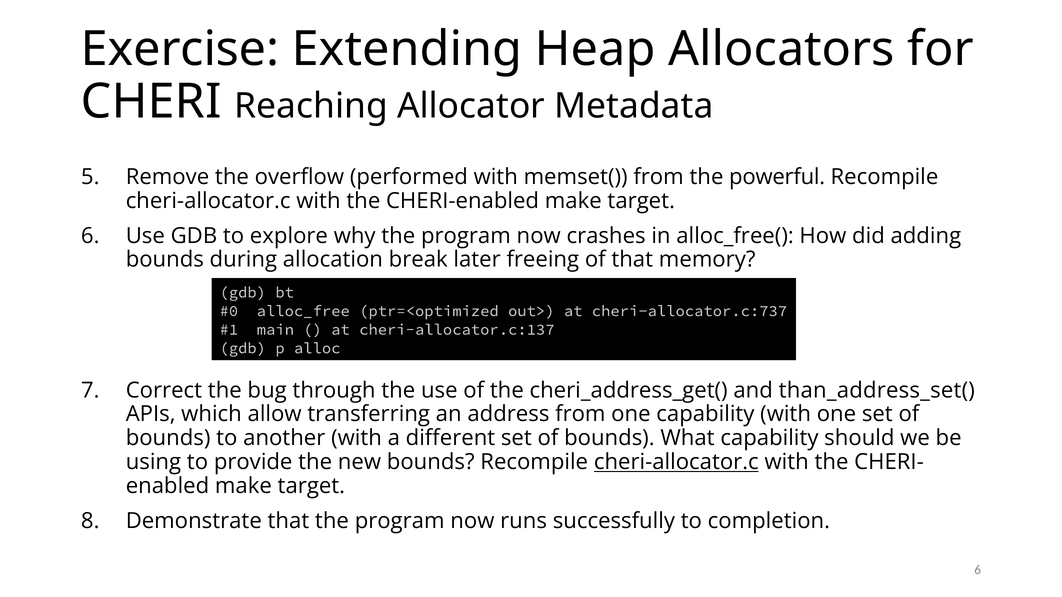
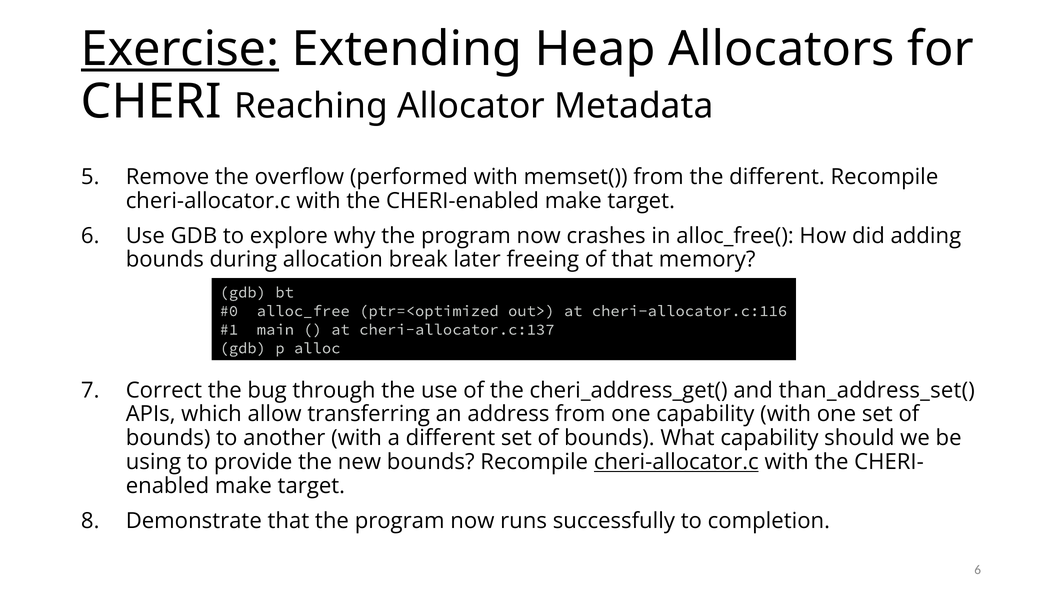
Exercise underline: none -> present (180, 49)
the powerful: powerful -> different (777, 177)
cheri-allocator.c:737: cheri-allocator.c:737 -> cheri-allocator.c:116 (689, 311)
